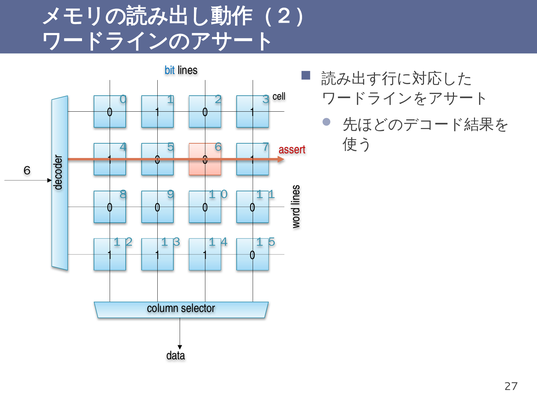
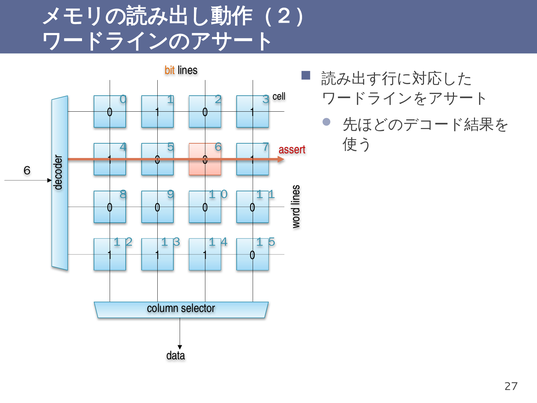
bit colour: blue -> orange (170, 70)
